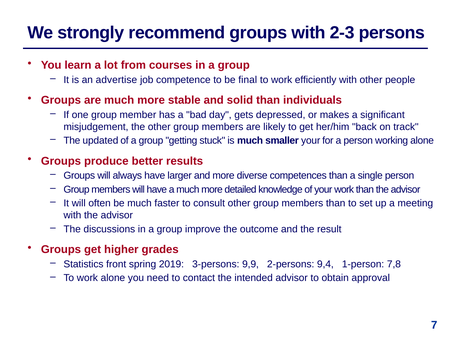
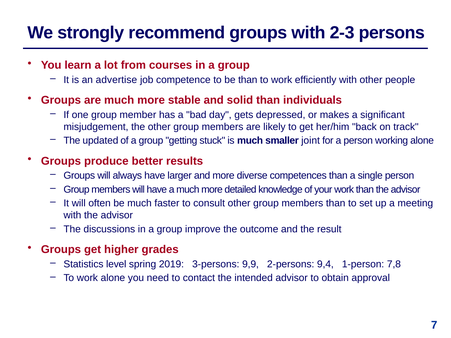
be final: final -> than (248, 80)
smaller your: your -> joint (311, 141)
front: front -> level (116, 264)
